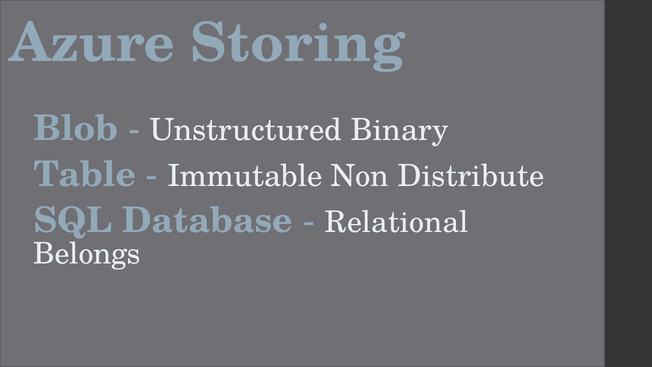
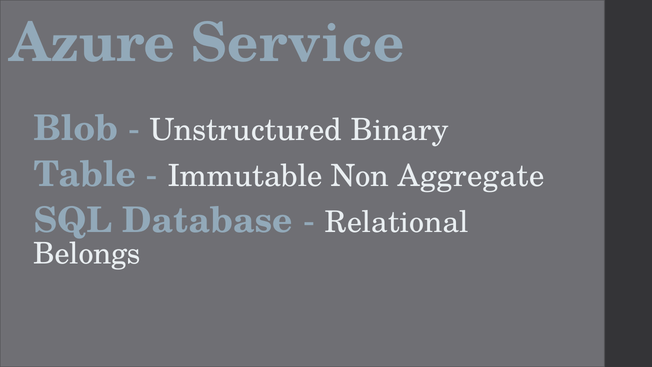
Storing: Storing -> Service (297, 43)
Distribute: Distribute -> Aggregate (471, 176)
